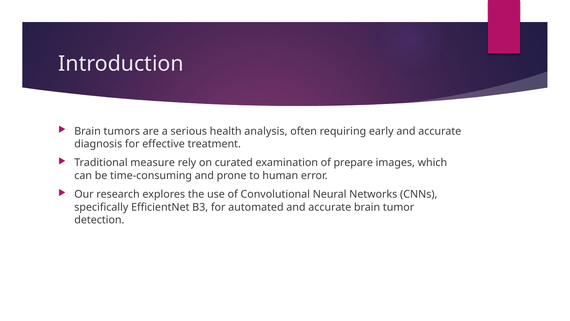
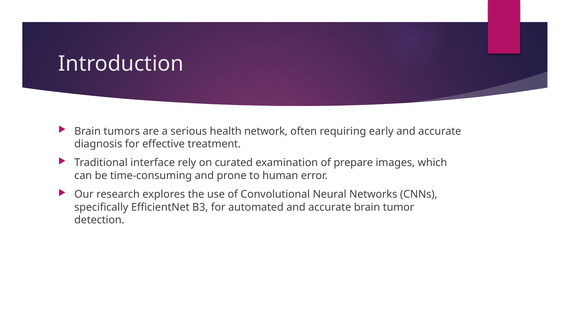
analysis: analysis -> network (266, 131)
measure: measure -> interface (153, 163)
